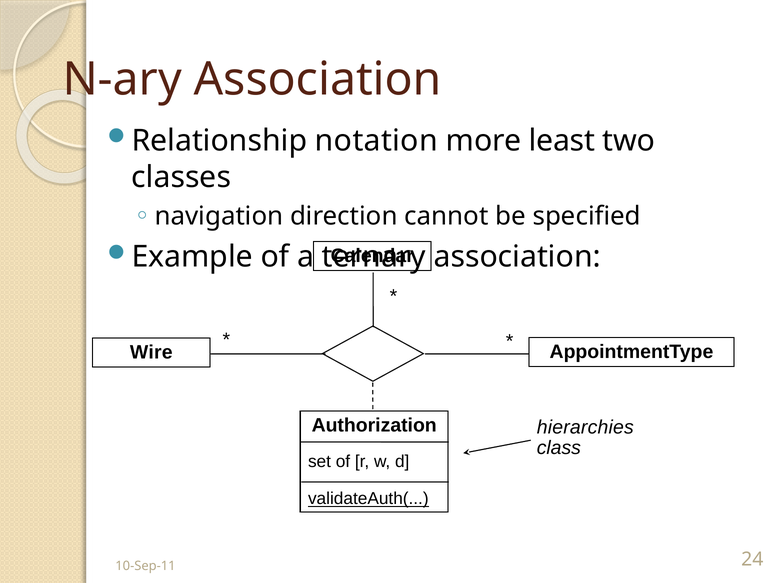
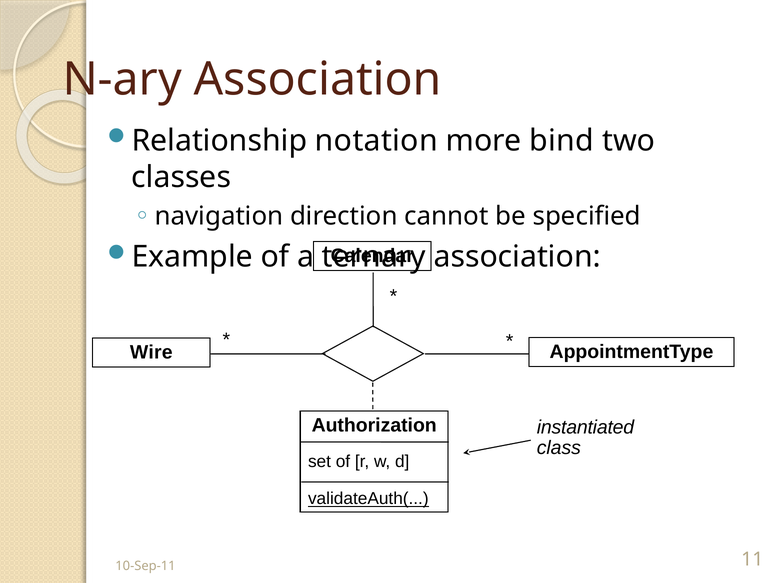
least: least -> bind (562, 141)
hierarchies: hierarchies -> instantiated (585, 427)
24: 24 -> 11 (752, 560)
